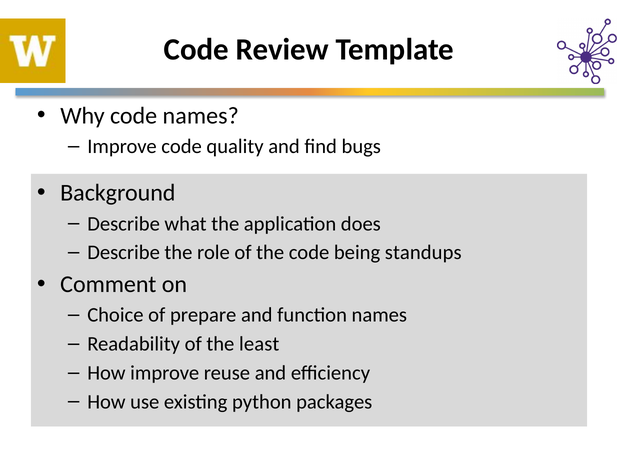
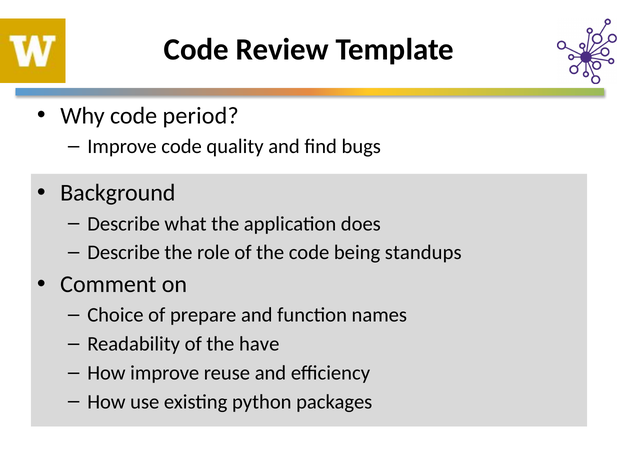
code names: names -> period (201, 116)
least: least -> have (259, 344)
